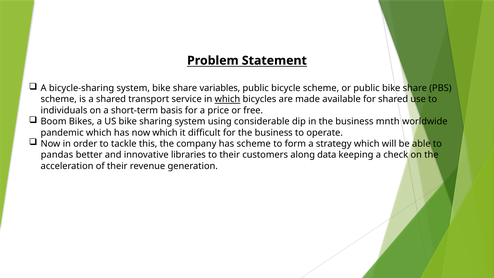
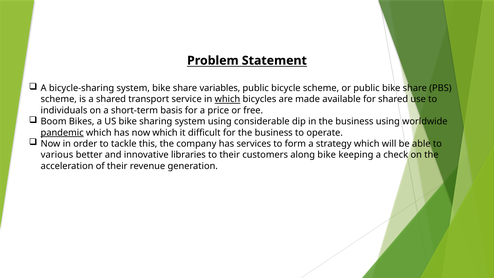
business mnth: mnth -> using (388, 121)
pandemic underline: none -> present (62, 133)
has scheme: scheme -> services (254, 144)
pandas: pandas -> various (57, 155)
along data: data -> bike (327, 155)
